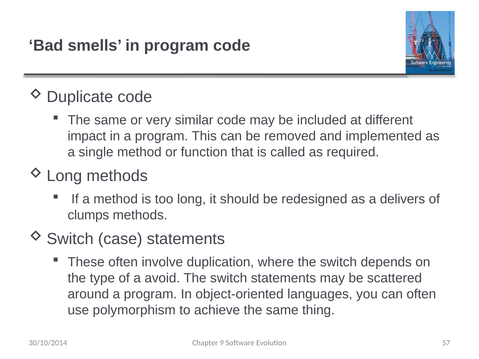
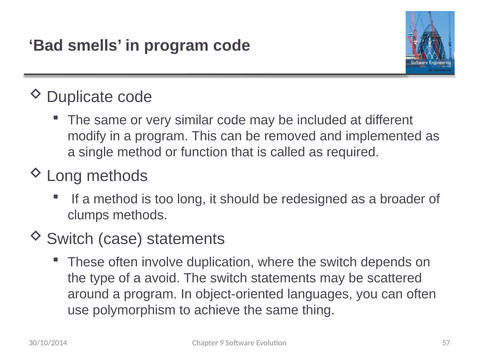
impact: impact -> modify (87, 136)
delivers: delivers -> broader (403, 199)
